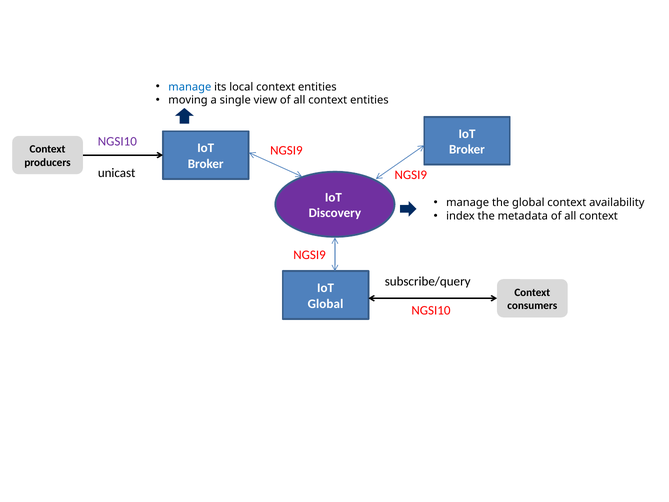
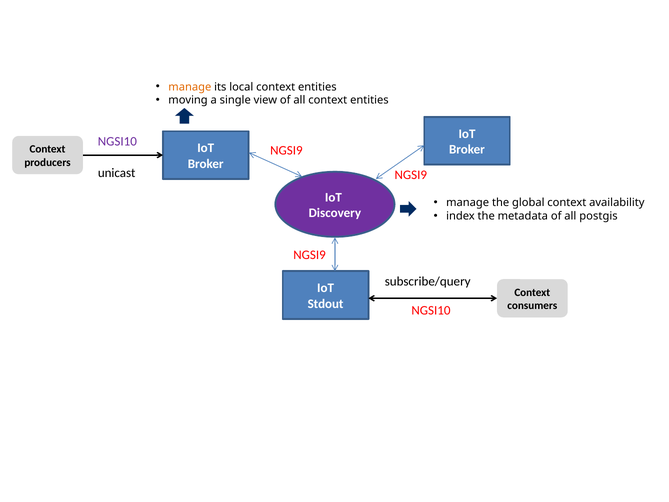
manage colour: blue -> orange (190, 87)
metadata of all context: context -> postgis (598, 216)
Global: Global -> Stdout (326, 304)
